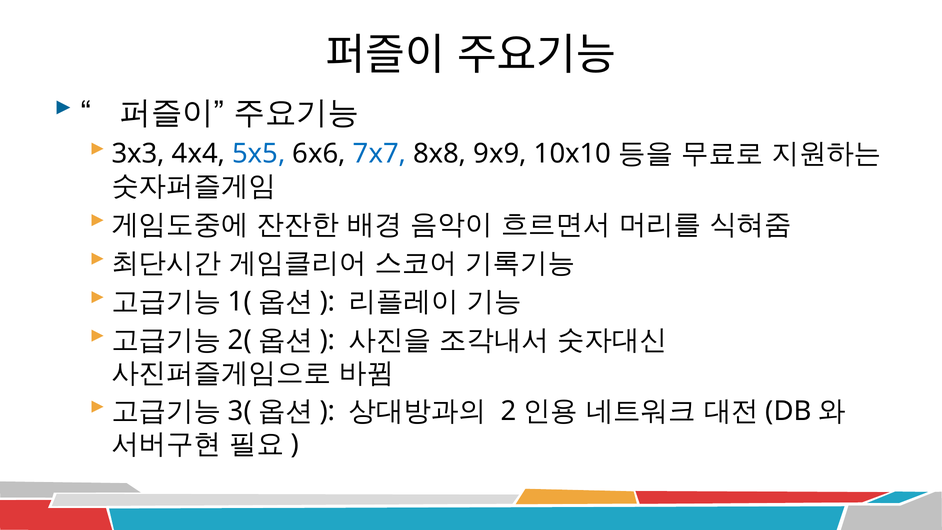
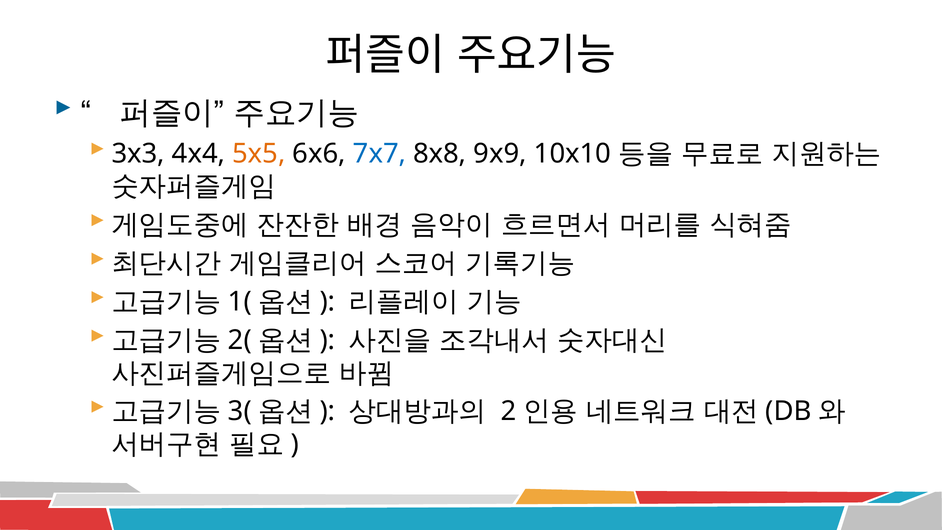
5x5 colour: blue -> orange (259, 153)
